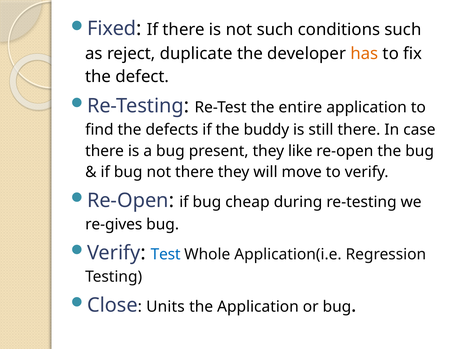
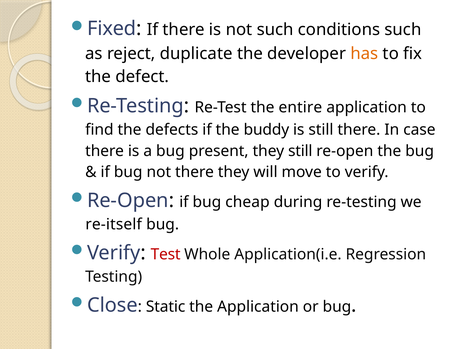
they like: like -> still (300, 151)
re-gives: re-gives -> re-itself (114, 224)
Test colour: blue -> red (166, 254)
Units: Units -> Static (166, 307)
